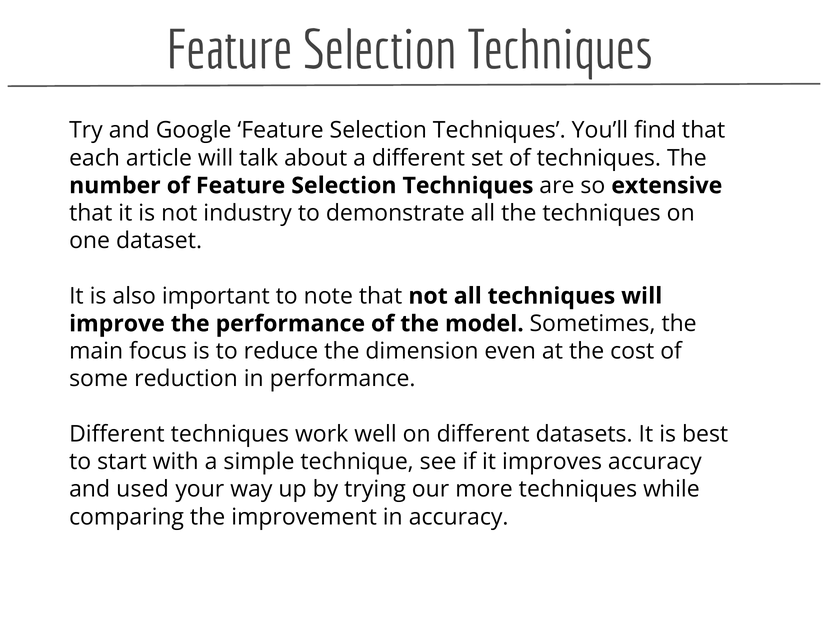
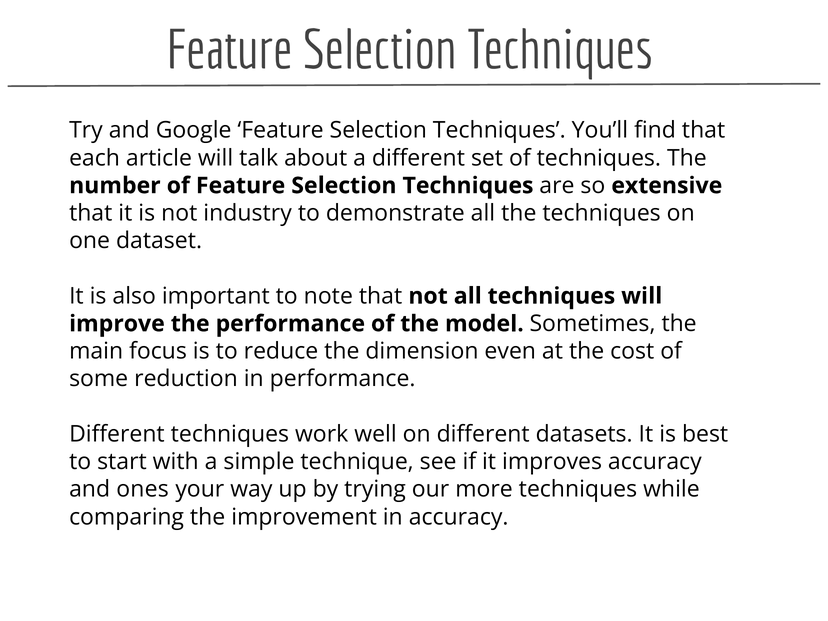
used: used -> ones (143, 489)
